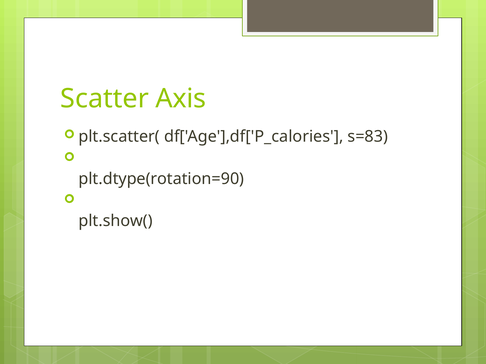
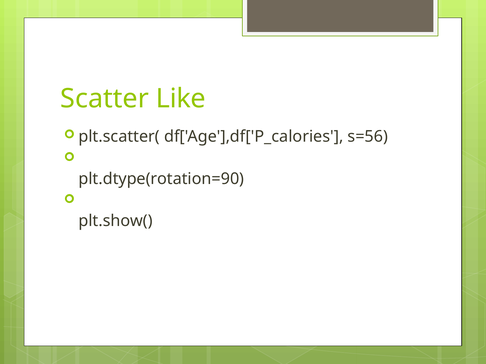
Axis: Axis -> Like (181, 99)
s=83: s=83 -> s=56 (368, 137)
